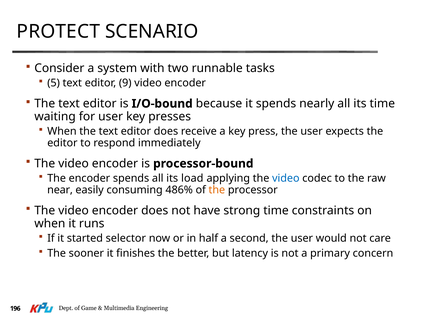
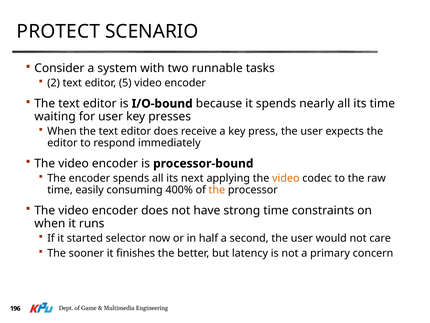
5: 5 -> 2 (54, 83)
9: 9 -> 5 (125, 83)
load: load -> next (192, 178)
video colour: blue -> orange (286, 178)
near: near -> time (60, 190)
486%: 486% -> 400% (179, 190)
